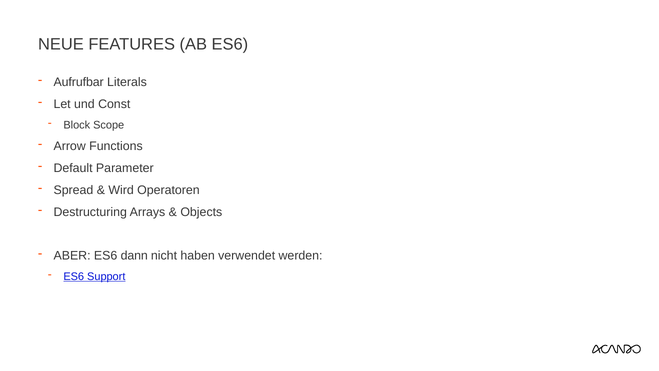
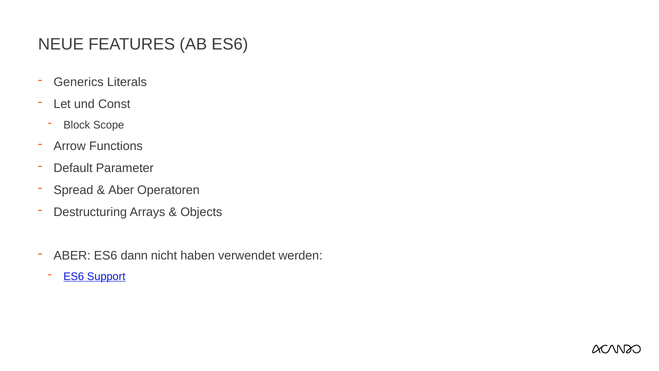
Aufrufbar: Aufrufbar -> Generics (79, 82)
Wird: Wird -> Aber (121, 190)
